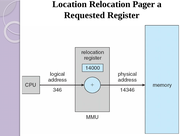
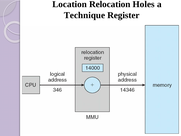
Pager: Pager -> Holes (144, 4)
Requested: Requested -> Technique (84, 15)
